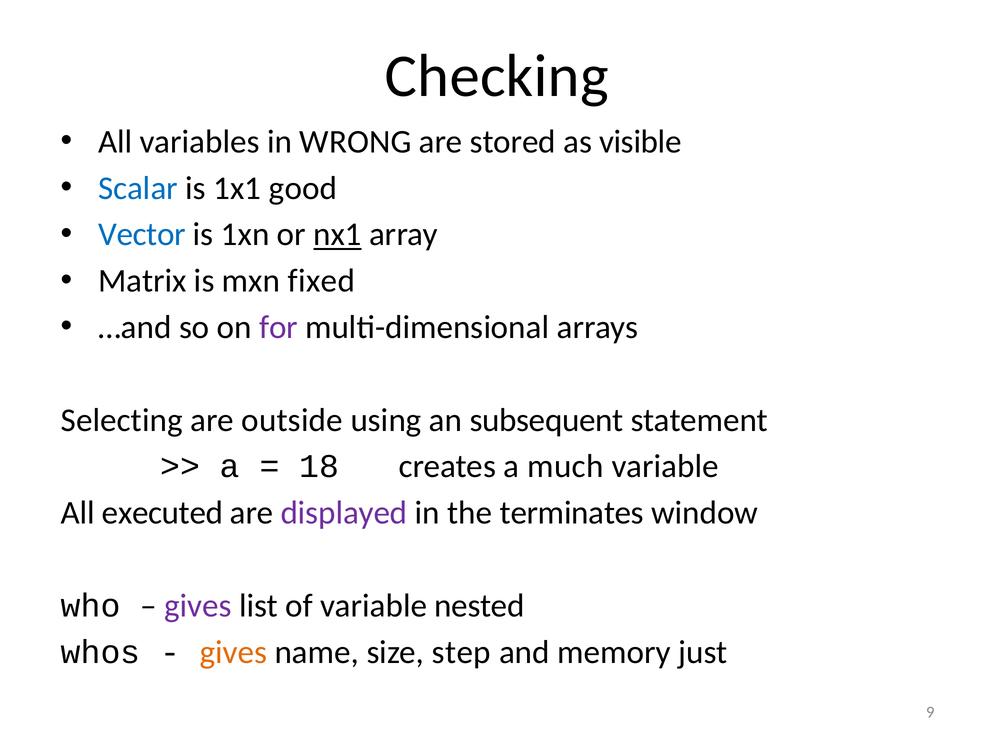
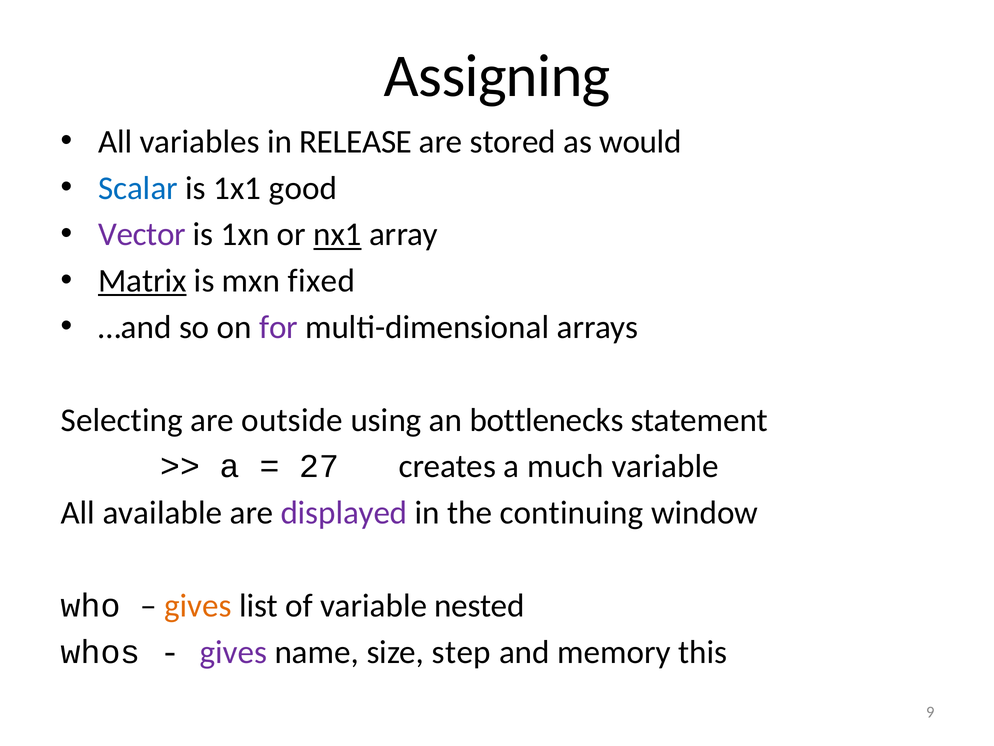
Checking: Checking -> Assigning (497, 76)
WRONG: WRONG -> RELEASE (356, 142)
visible: visible -> would (640, 142)
Vector colour: blue -> purple (142, 234)
Matrix underline: none -> present (142, 281)
subsequent: subsequent -> bottlenecks (547, 420)
18: 18 -> 27 (319, 466)
executed: executed -> available (162, 513)
terminates: terminates -> continuing (572, 513)
gives colour: purple -> orange (198, 605)
gives colour: orange -> purple (234, 652)
just: just -> this (703, 652)
